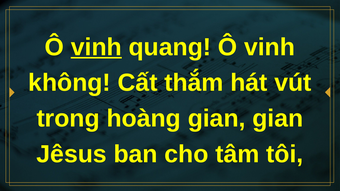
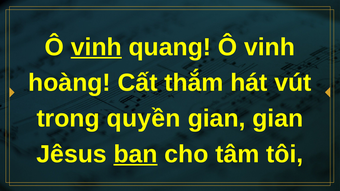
không: không -> hoàng (69, 83)
hoàng: hoàng -> quyền (144, 119)
ban underline: none -> present (136, 154)
